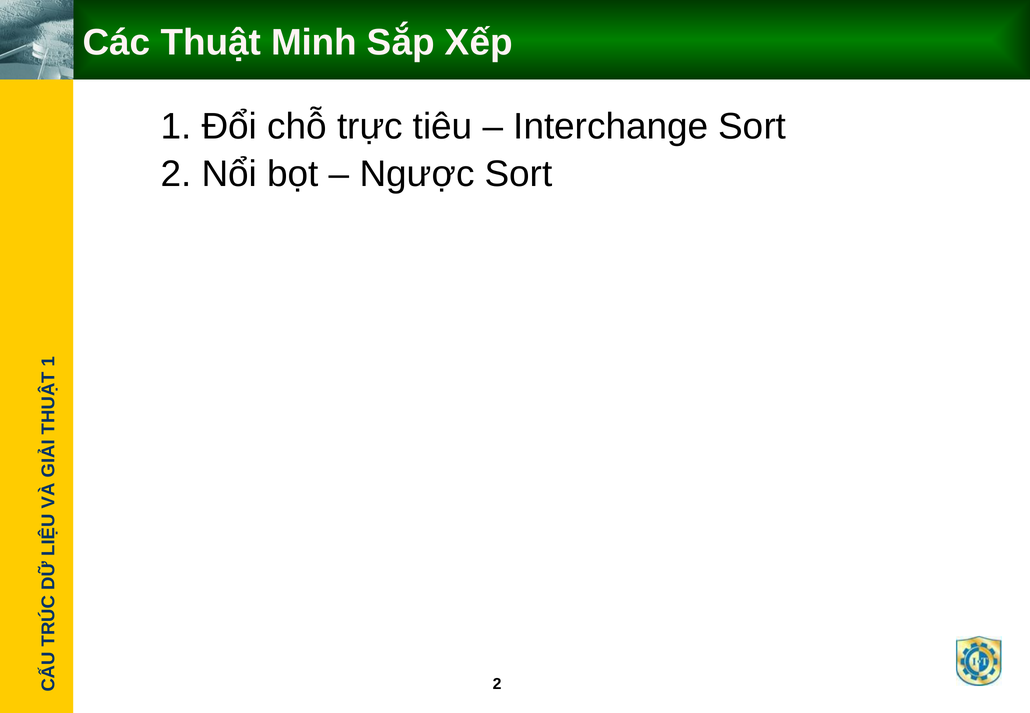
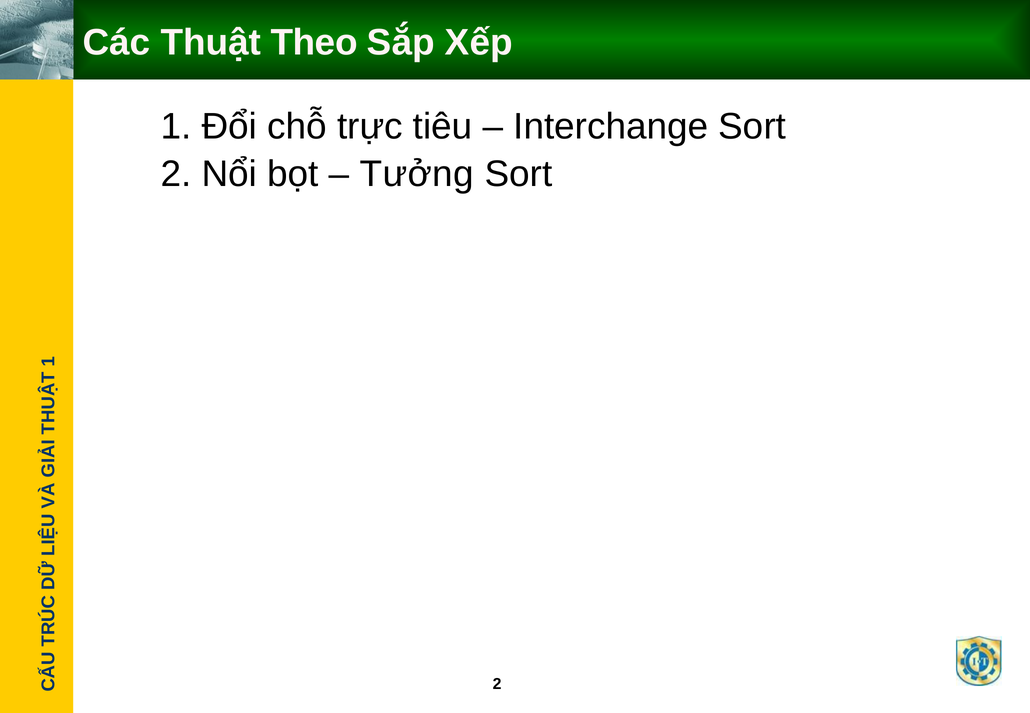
Minh: Minh -> Theo (314, 42)
Ngược: Ngược -> Tưởng (417, 174)
